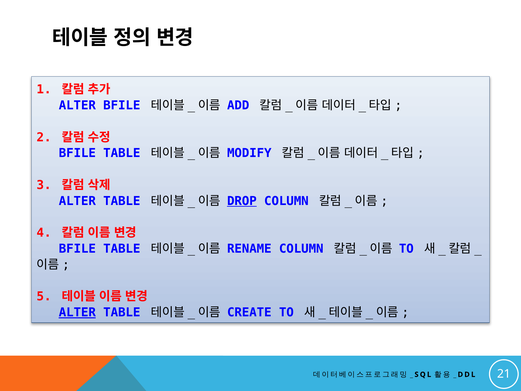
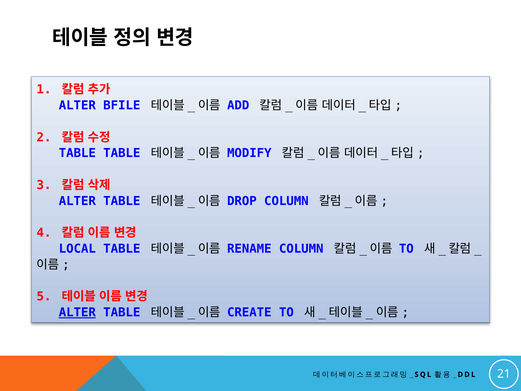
BFILE: BFILE -> TABLE (77, 153)
DROP underline: present -> none (242, 201)
BFILE: BFILE -> LOCAL (77, 249)
